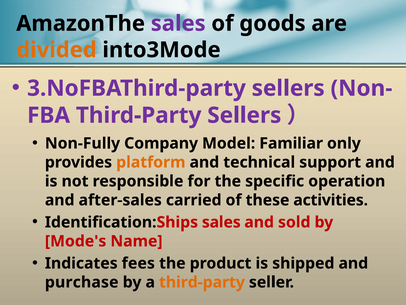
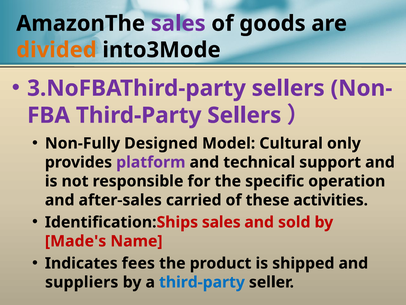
Company: Company -> Designed (161, 143)
Familiar: Familiar -> Cultural (291, 143)
platform colour: orange -> purple (151, 162)
Mode's: Mode's -> Made's (76, 241)
purchase: purchase -> suppliers (82, 282)
third-party colour: orange -> blue (202, 282)
